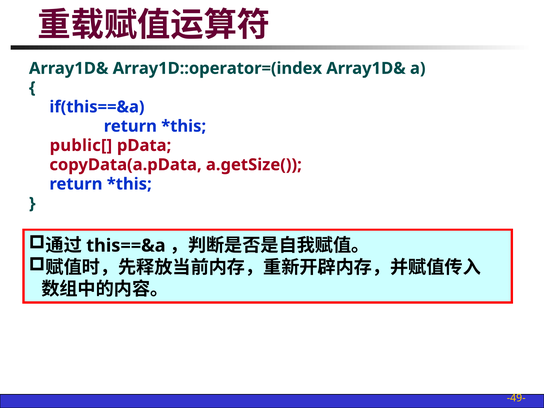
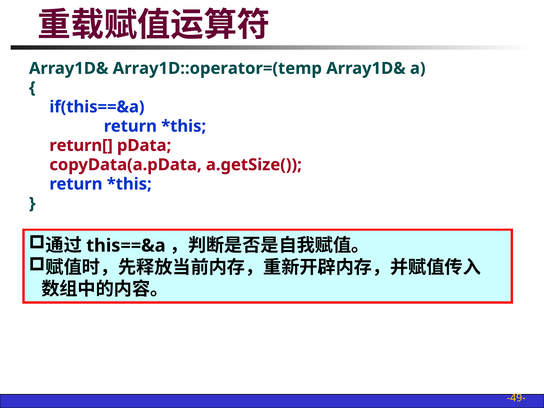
Array1D::operator=(index: Array1D::operator=(index -> Array1D::operator=(temp (217, 68)
public[: public[ -> return[ (81, 145)
